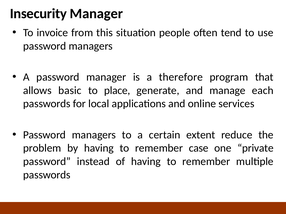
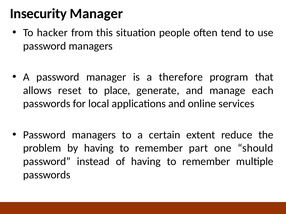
invoice: invoice -> hacker (52, 33)
basic: basic -> reset (70, 91)
case: case -> part (199, 148)
private: private -> should (255, 148)
